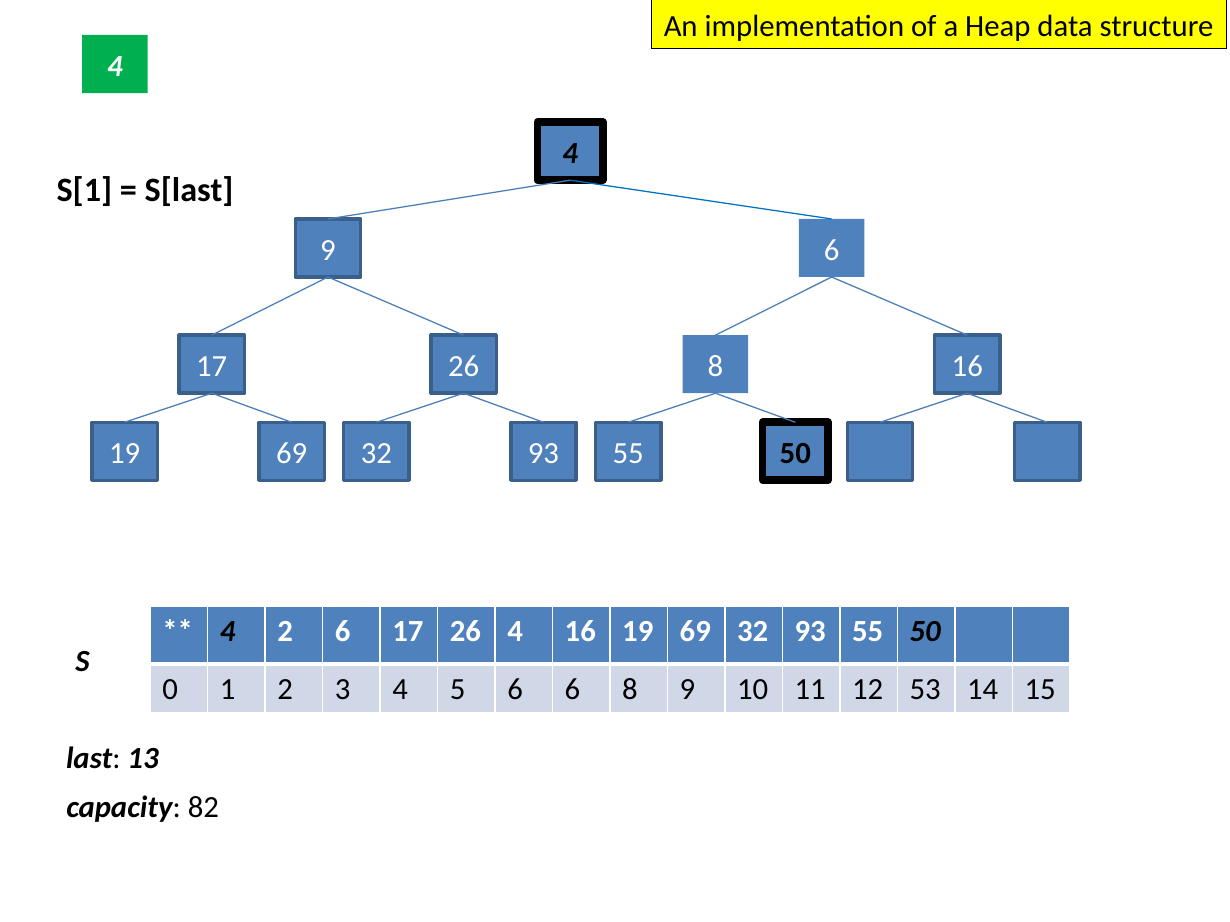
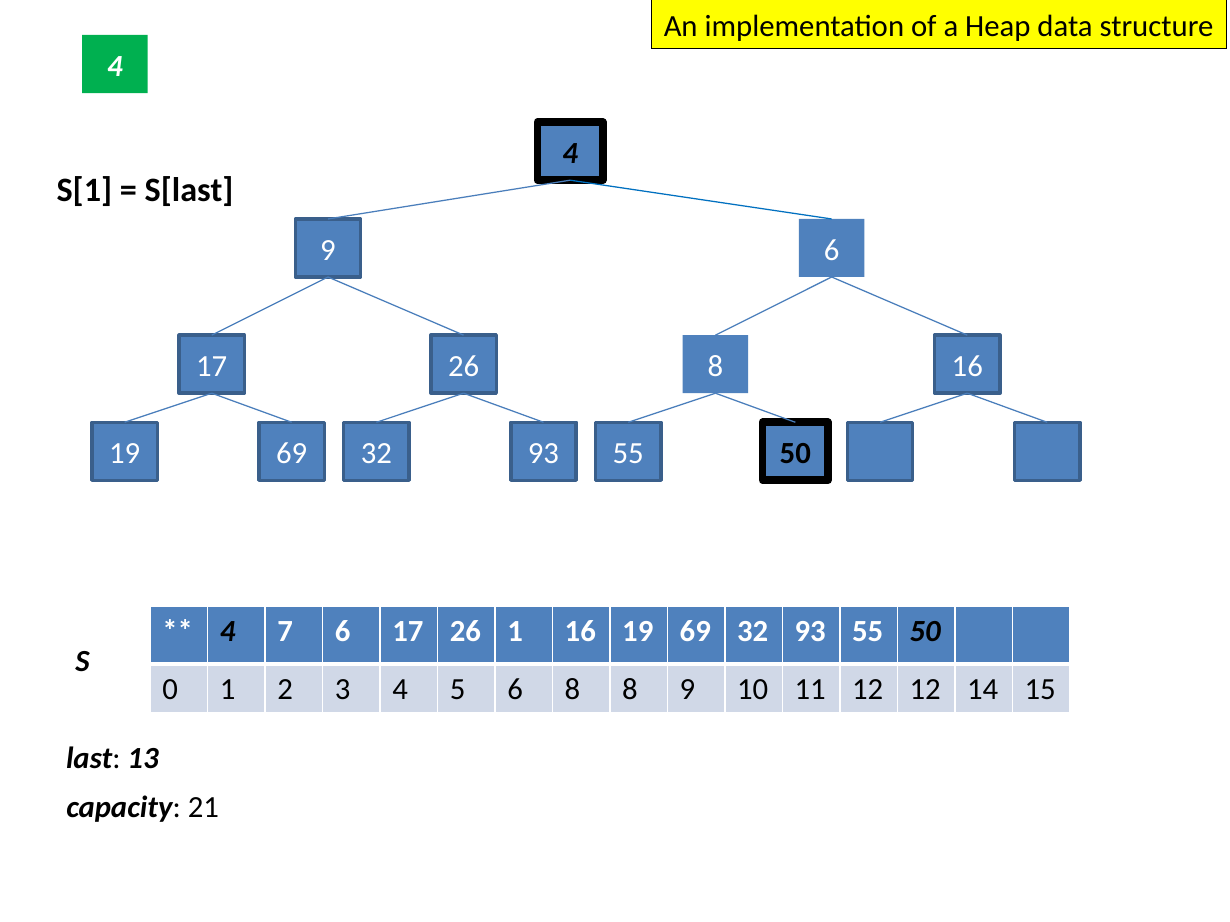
4 2: 2 -> 7 (285, 632)
26 4: 4 -> 1 (515, 632)
6 6: 6 -> 8 (573, 690)
12 53: 53 -> 12 (925, 690)
82: 82 -> 21 (203, 808)
